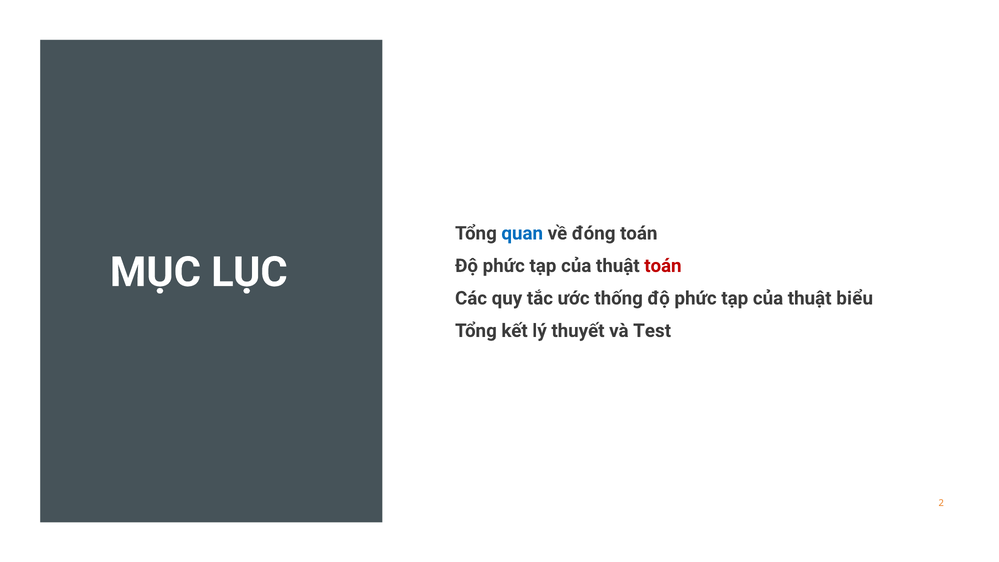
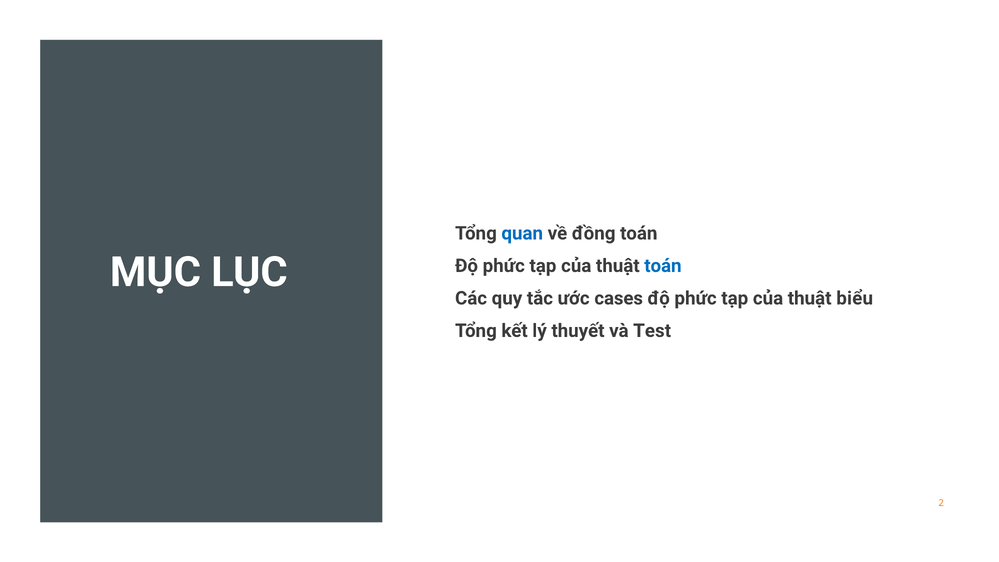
đóng: đóng -> đồng (594, 233)
toán colour: red -> blue (663, 266)
thống: thống -> cases (619, 298)
